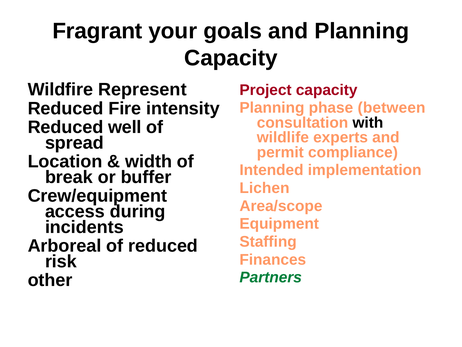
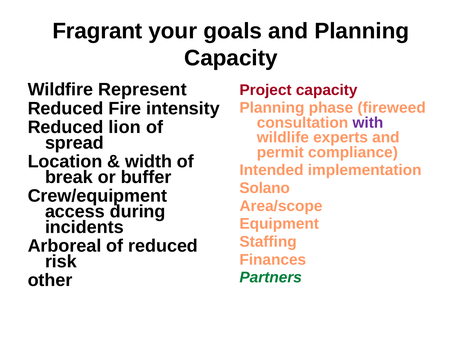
between: between -> fireweed (392, 108)
with colour: black -> purple (368, 122)
well: well -> lion (125, 127)
Lichen: Lichen -> Solano (265, 188)
